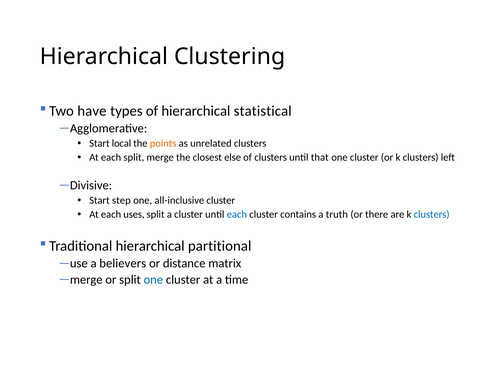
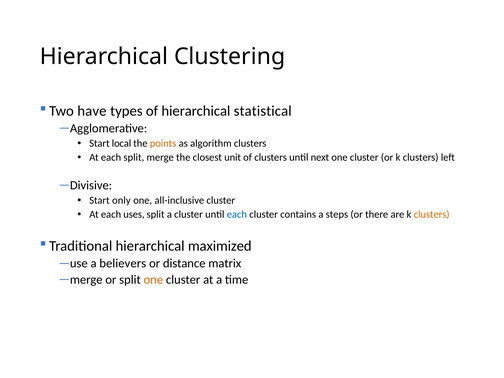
unrelated: unrelated -> algorithm (211, 143)
else: else -> unit (233, 157)
that: that -> next (320, 157)
step: step -> only (121, 200)
truth: truth -> steps (337, 214)
clusters colour: blue -> orange (432, 214)
partitional: partitional -> maximized (220, 246)
one colour: blue -> orange (153, 280)
